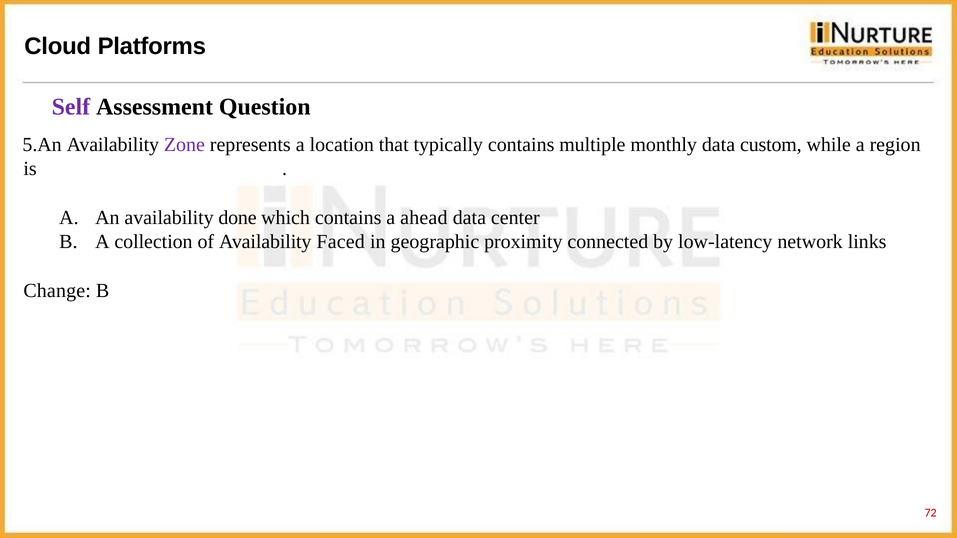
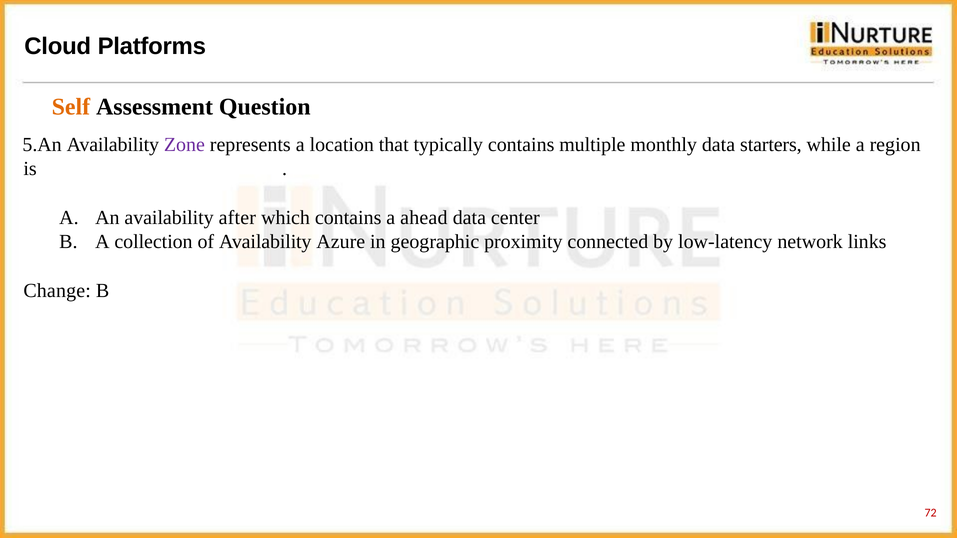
Self colour: purple -> orange (71, 107)
custom: custom -> starters (771, 145)
done: done -> after (237, 218)
Faced: Faced -> Azure (341, 242)
